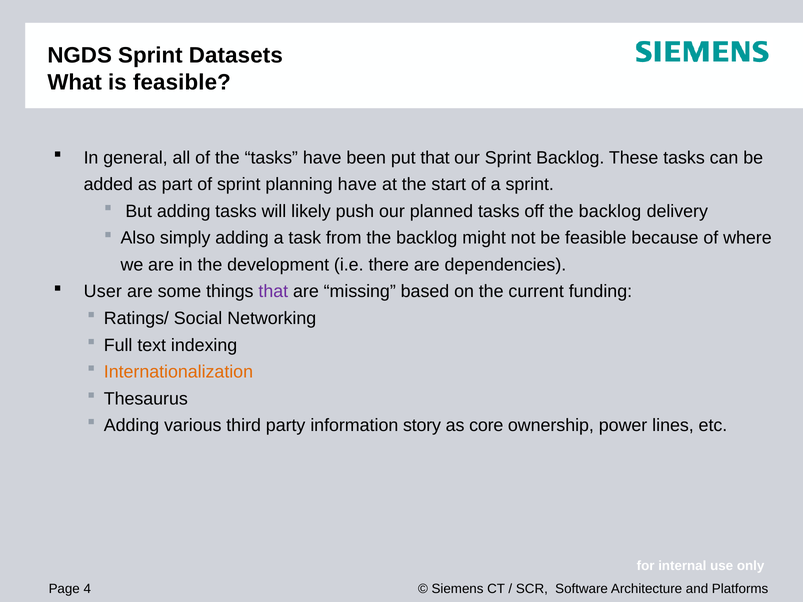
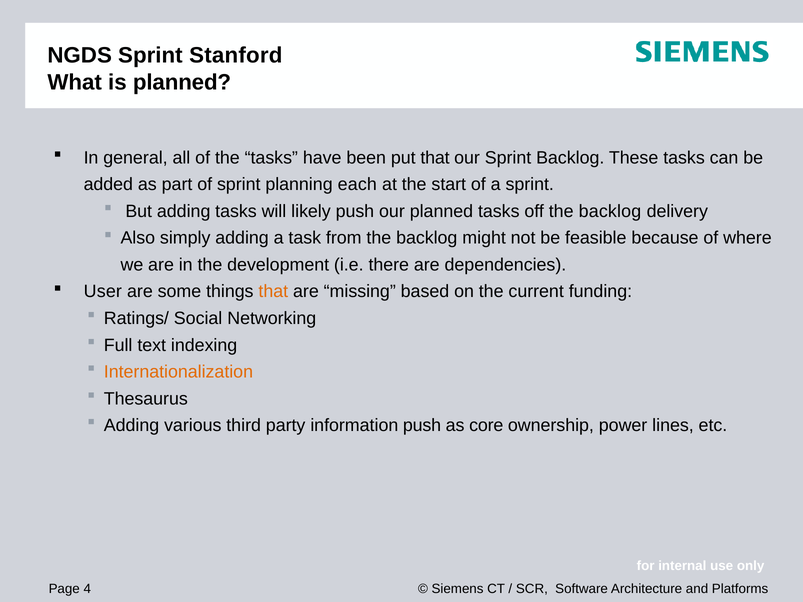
Datasets: Datasets -> Stanford (236, 55)
is feasible: feasible -> planned (182, 82)
planning have: have -> each (357, 185)
that colour: purple -> orange (273, 292)
information story: story -> push (422, 426)
